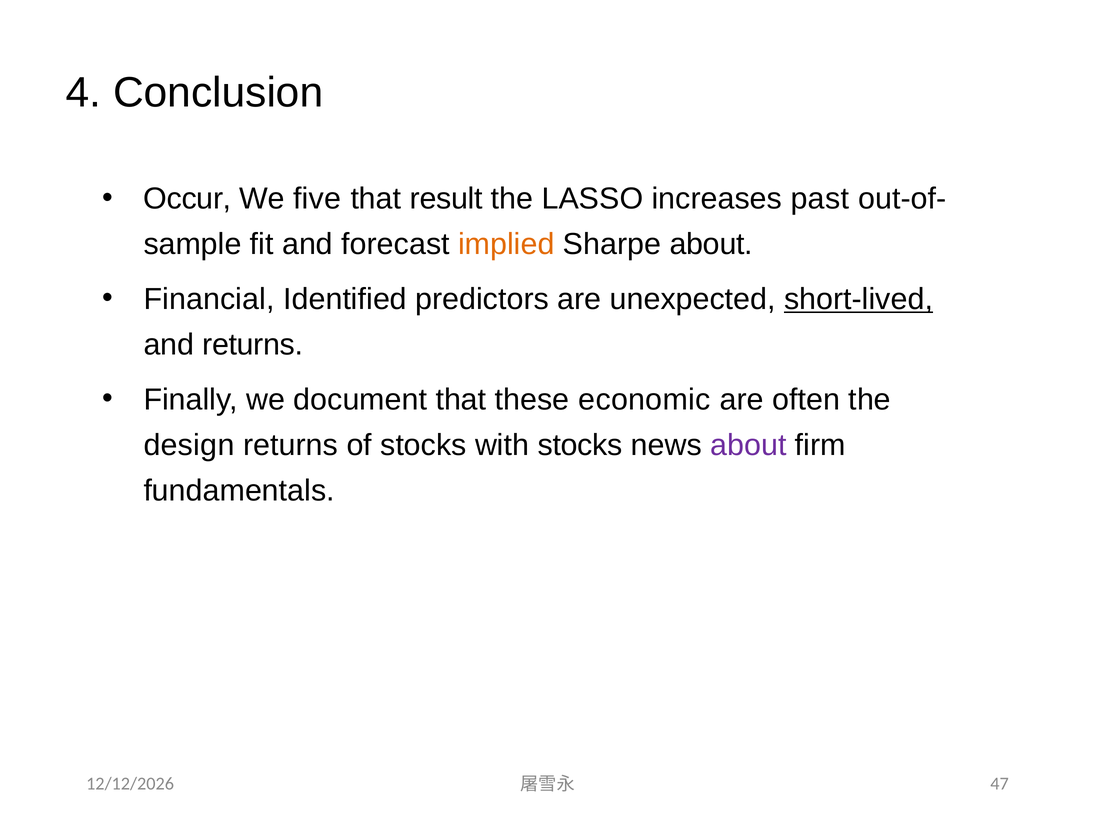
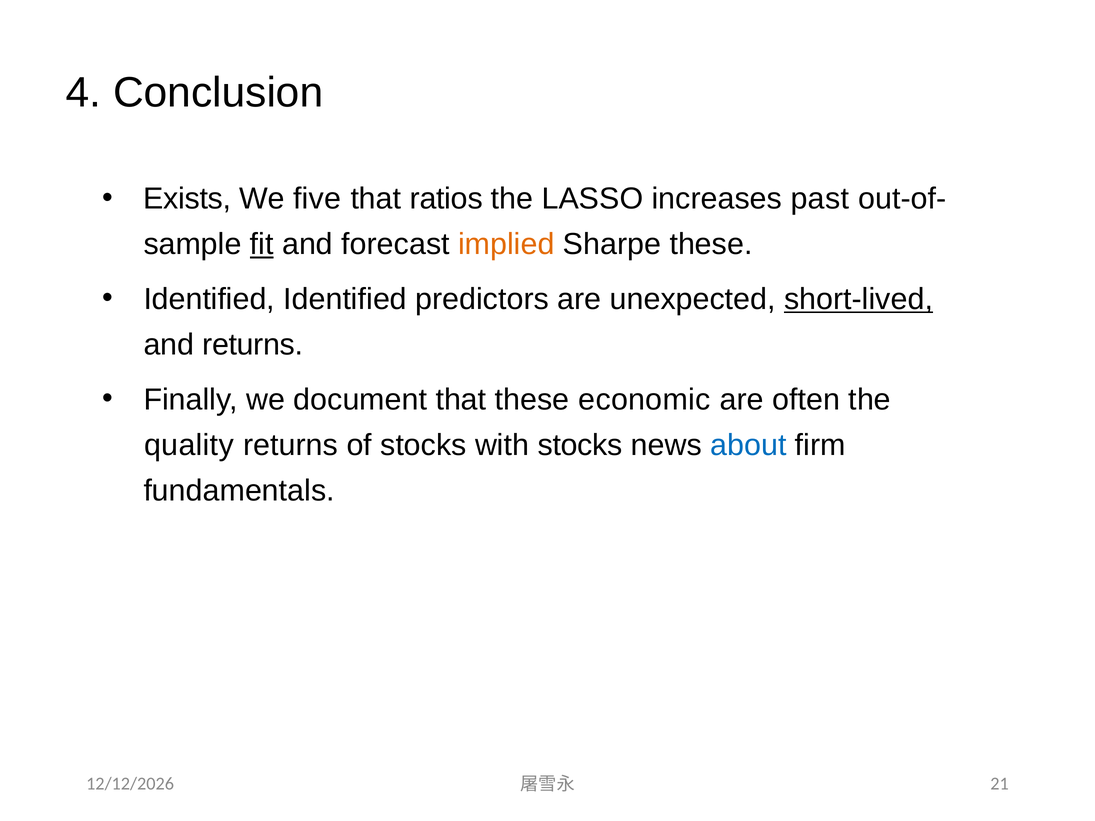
Occur: Occur -> Exists (187, 199)
result: result -> ratios (446, 199)
fit underline: none -> present (262, 244)
Sharpe about: about -> these (711, 244)
Financial: Financial -> Identified (209, 299)
design: design -> quality (189, 445)
about colour: purple -> blue (748, 445)
47: 47 -> 21 (1000, 784)
